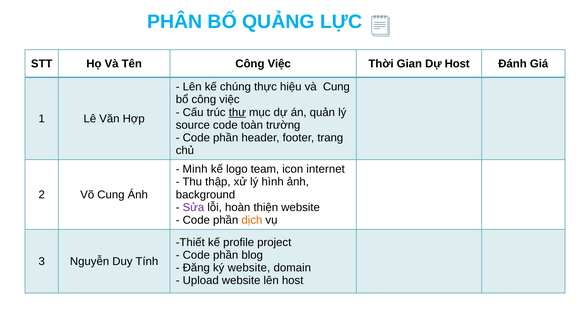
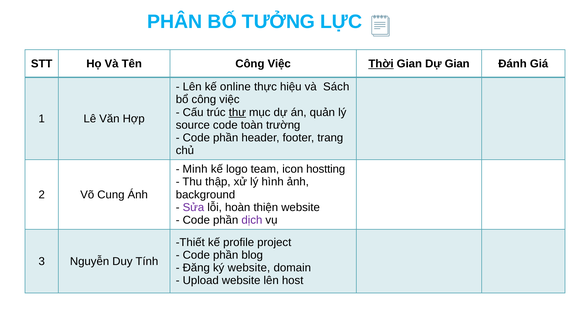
QUẢNG: QUẢNG -> TƯỞNG (279, 22)
Thời underline: none -> present (381, 64)
Dự Host: Host -> Gian (457, 64)
chúng: chúng -> online (235, 87)
và Cung: Cung -> Sách (336, 87)
internet: internet -> hostting (326, 169)
dịch colour: orange -> purple (252, 220)
